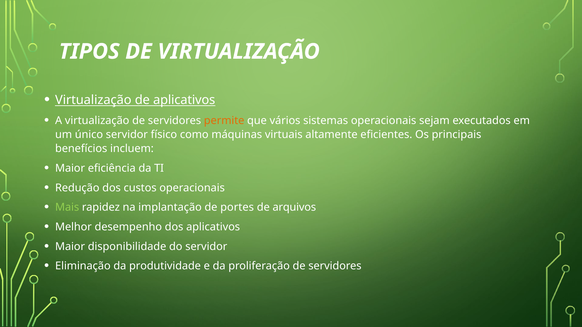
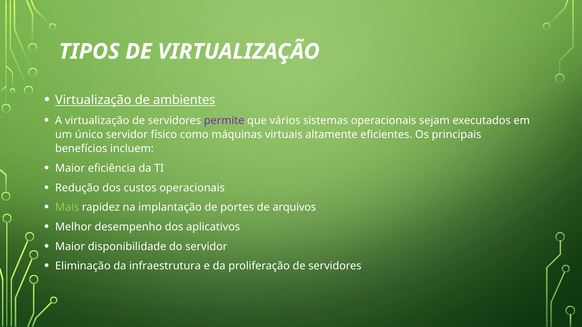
de aplicativos: aplicativos -> ambientes (184, 100)
permite colour: orange -> purple (224, 121)
produtividade: produtividade -> infraestrutura (165, 266)
